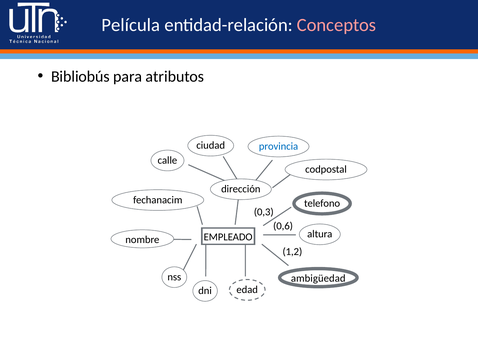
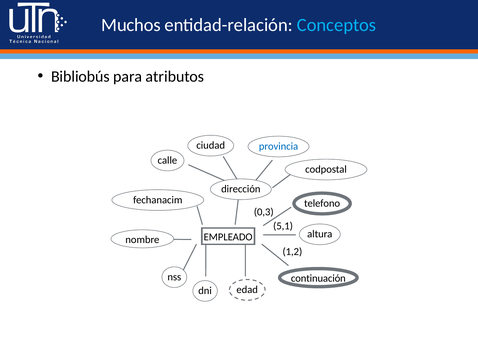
Película: Película -> Muchos (131, 25)
Conceptos colour: pink -> light blue (337, 25)
0,6: 0,6 -> 5,1 (283, 226)
ambigüedad: ambigüedad -> continuación (318, 278)
